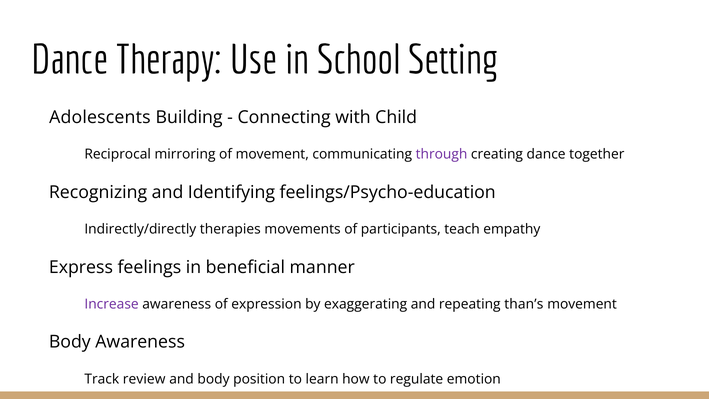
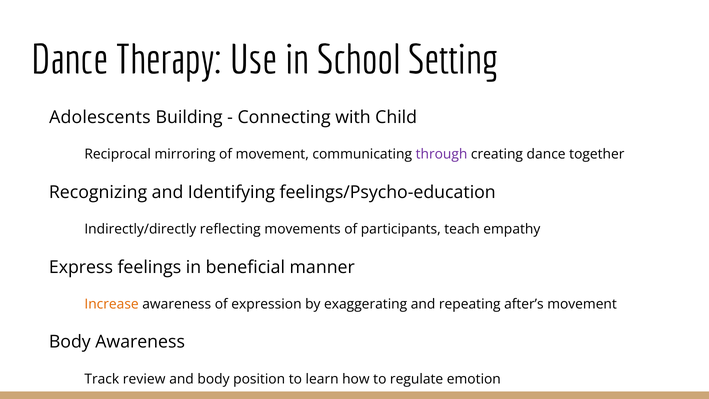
therapies: therapies -> reflecting (230, 229)
Increase colour: purple -> orange (112, 304)
than’s: than’s -> after’s (524, 304)
